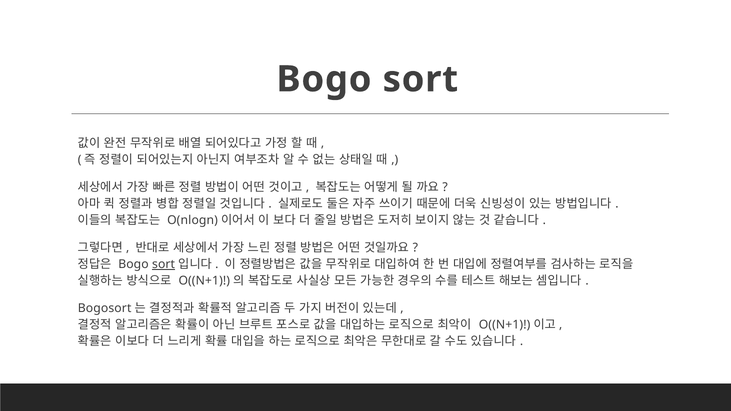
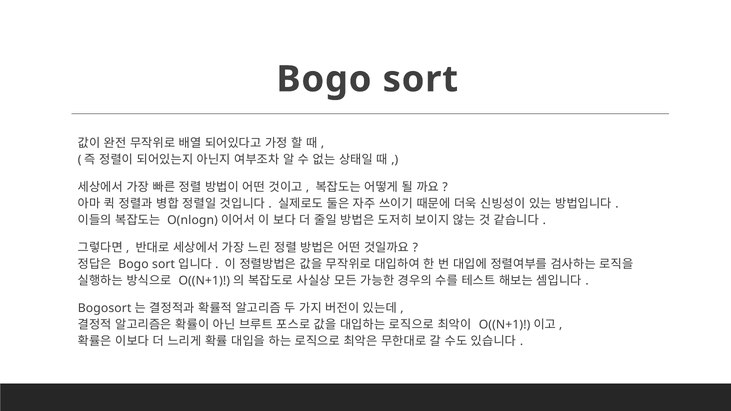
sort underline: present -> none (164, 264)
